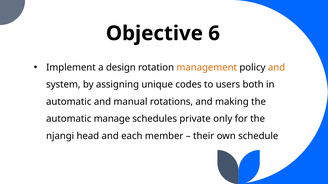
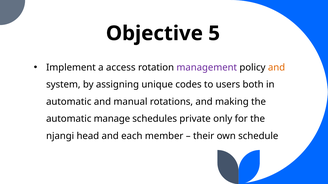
6: 6 -> 5 (214, 33)
design: design -> access (121, 68)
management colour: orange -> purple (207, 68)
